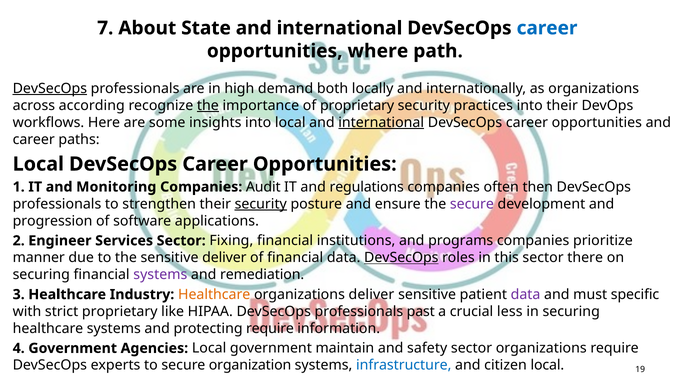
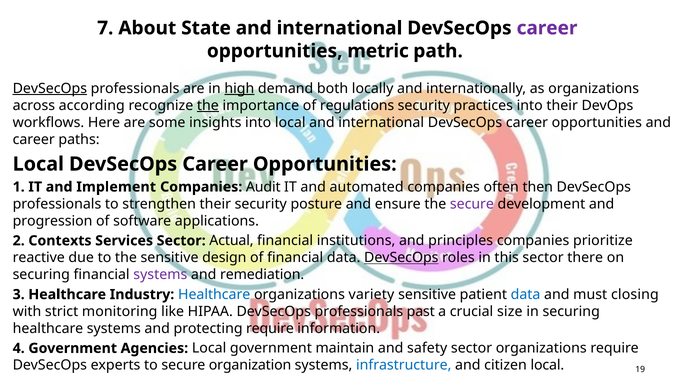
career colour: blue -> purple (547, 28)
where: where -> metric (378, 51)
high underline: none -> present (239, 88)
of proprietary: proprietary -> regulations (357, 105)
international underline: present -> none (381, 122)
Monitoring: Monitoring -> Implement (116, 187)
regulations: regulations -> automated (367, 187)
security underline: present -> none (261, 204)
Engineer: Engineer -> Contexts (60, 241)
Fixing: Fixing -> Actual (231, 241)
programs: programs -> principles (461, 241)
manner: manner -> reactive (39, 258)
sensitive deliver: deliver -> design (224, 258)
Healthcare colour: orange -> blue (214, 294)
organizations deliver: deliver -> variety (371, 294)
data colour: purple -> blue (526, 294)
specific: specific -> closing (635, 294)
strict proprietary: proprietary -> monitoring (120, 311)
less: less -> size (510, 311)
